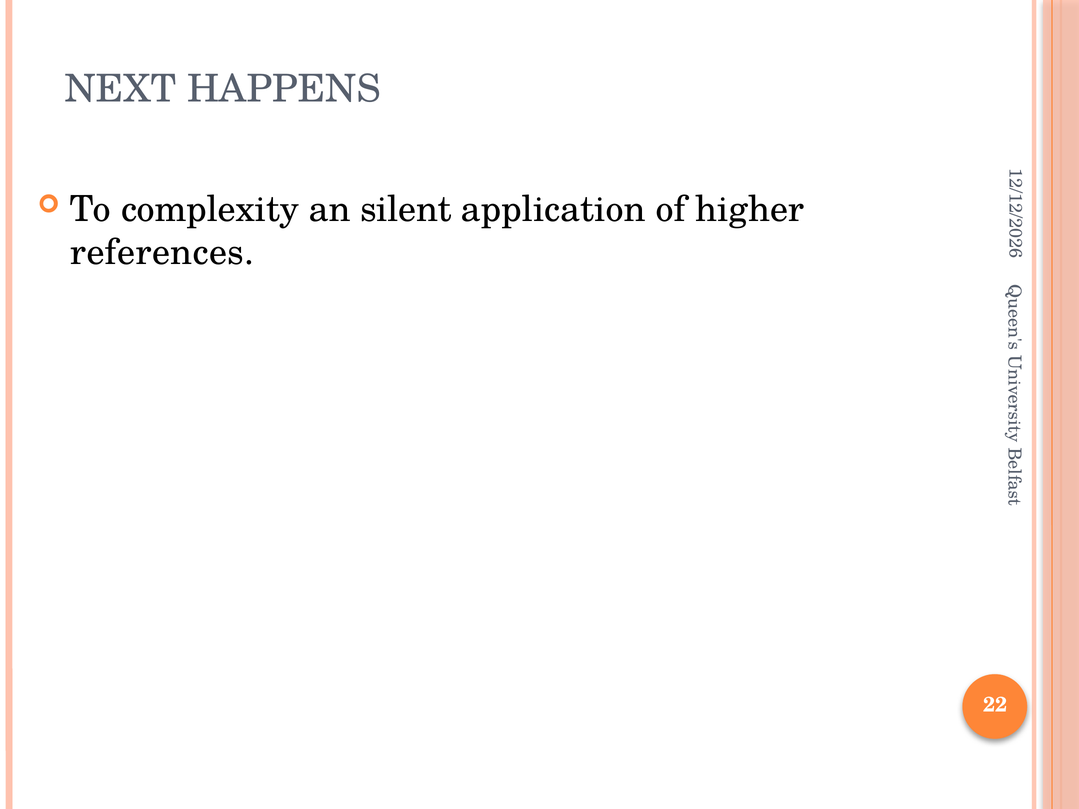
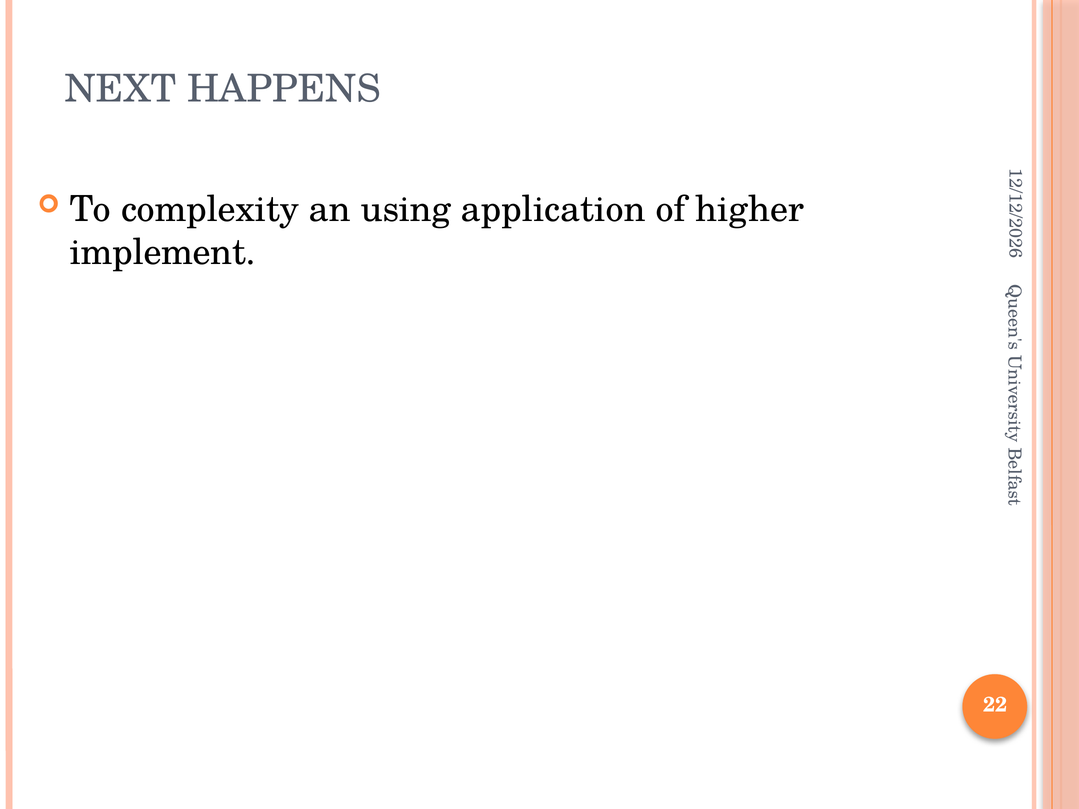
silent: silent -> using (406, 209)
references: references -> implement (163, 252)
